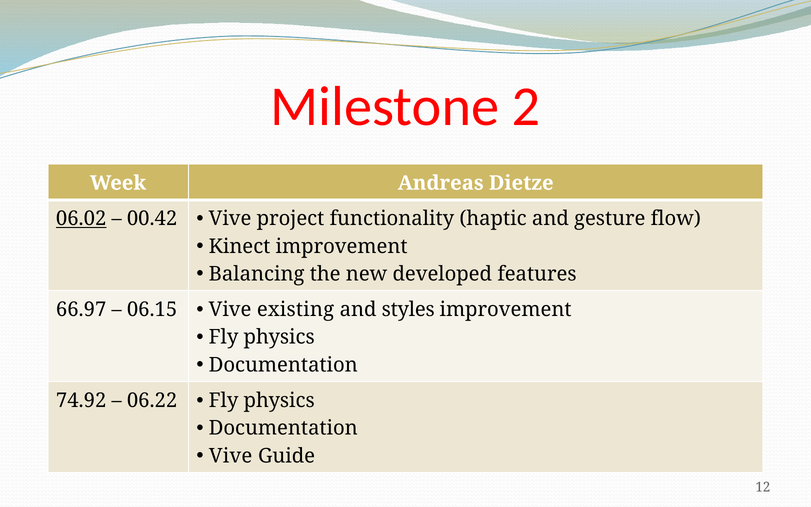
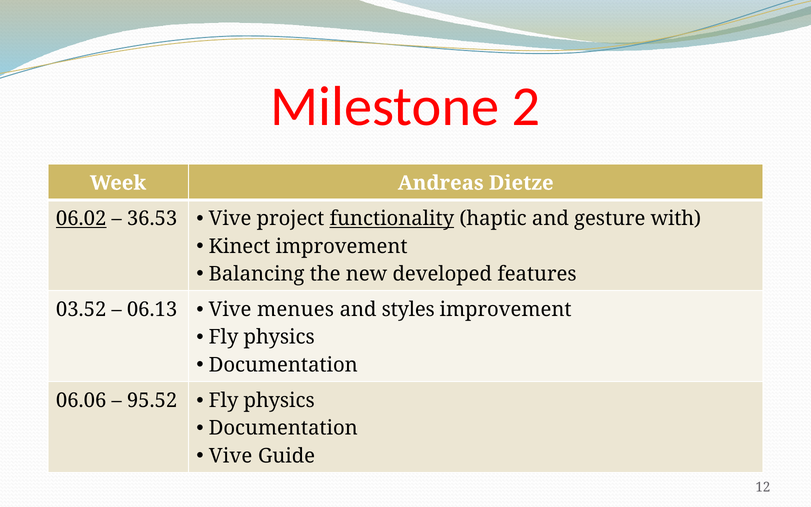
00.42: 00.42 -> 36.53 (152, 219)
functionality underline: none -> present (392, 219)
flow: flow -> with (676, 219)
66.97: 66.97 -> 03.52 (81, 310)
06.15: 06.15 -> 06.13 (152, 310)
existing: existing -> menues (295, 310)
74.92: 74.92 -> 06.06 (81, 401)
06.22: 06.22 -> 95.52 (152, 401)
